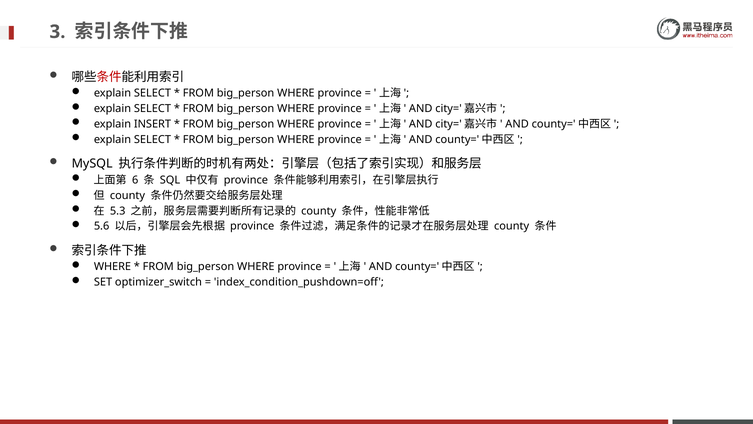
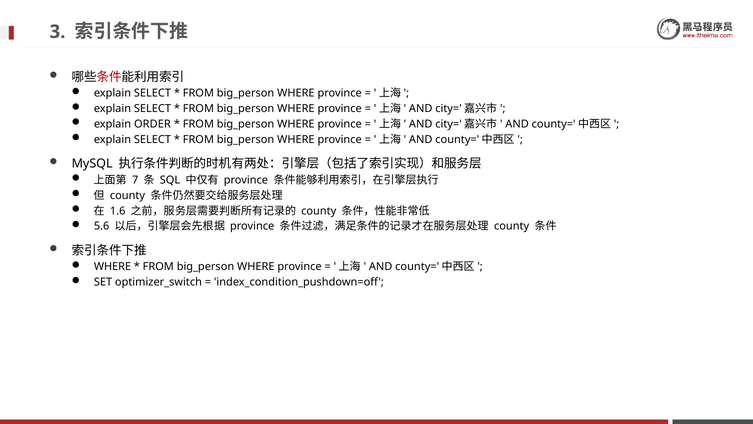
INSERT: INSERT -> ORDER (152, 124)
6: 6 -> 7 (135, 180)
5.3: 5.3 -> 1.6 (118, 211)
